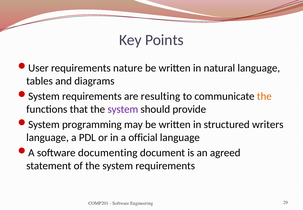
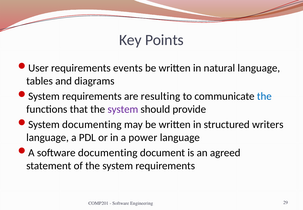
nature: nature -> events (128, 68)
the colour: orange -> blue (264, 96)
System programming: programming -> documenting (92, 124)
official: official -> power (143, 137)
